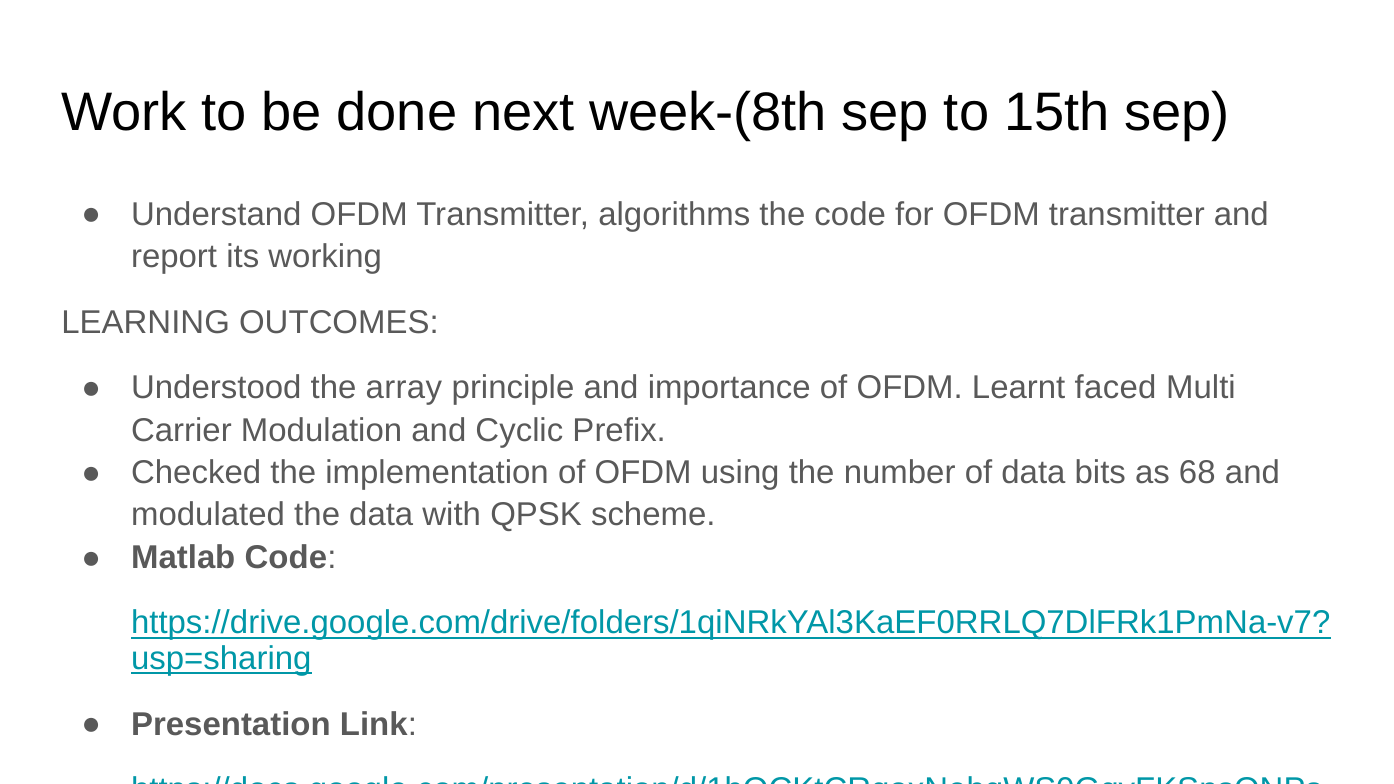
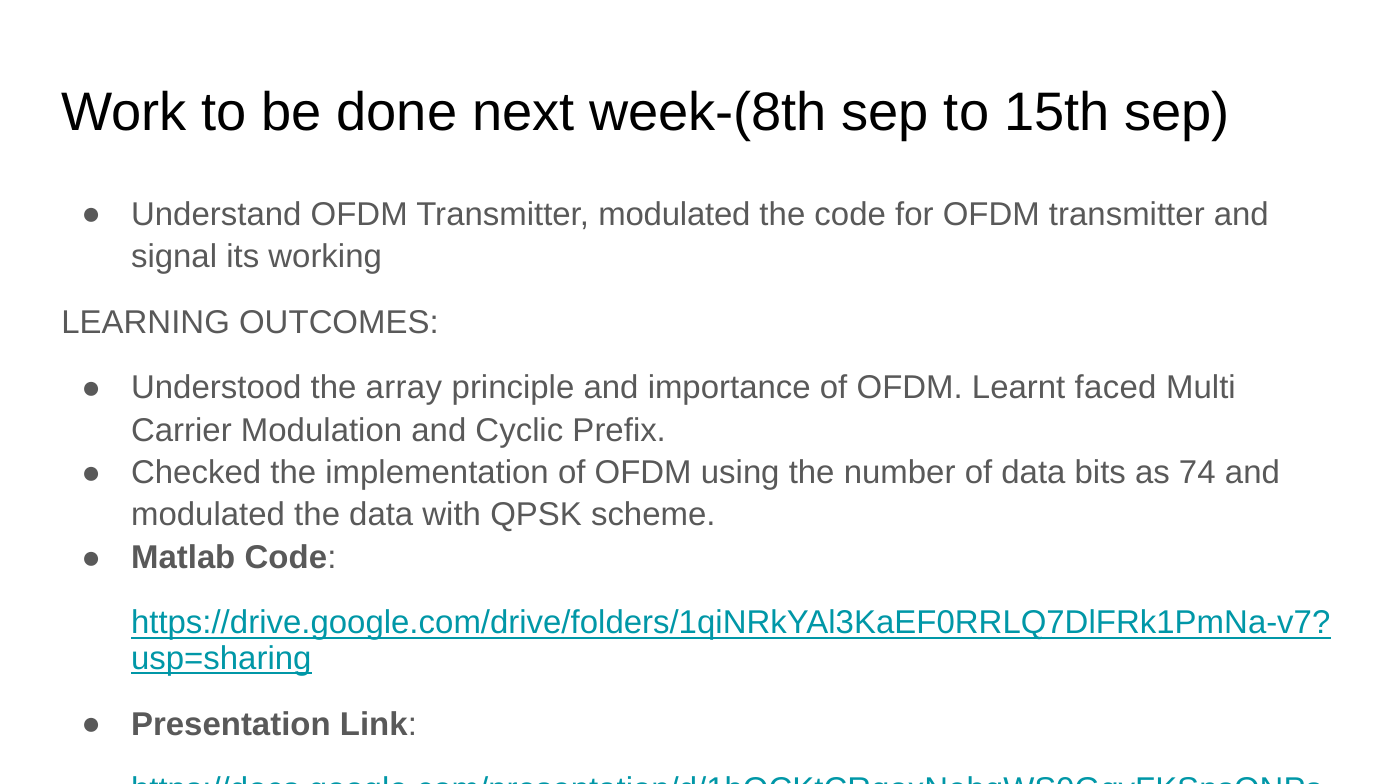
Transmitter algorithms: algorithms -> modulated (674, 214)
report: report -> signal (174, 257)
68: 68 -> 74 (1197, 473)
